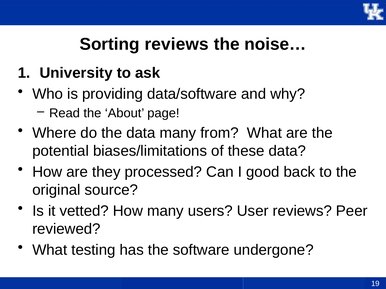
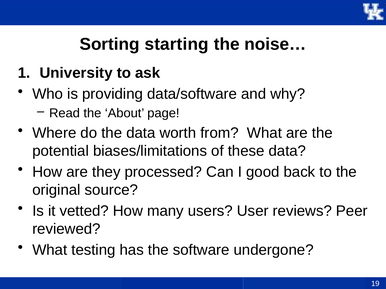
Sorting reviews: reviews -> starting (177, 44)
data many: many -> worth (178, 133)
